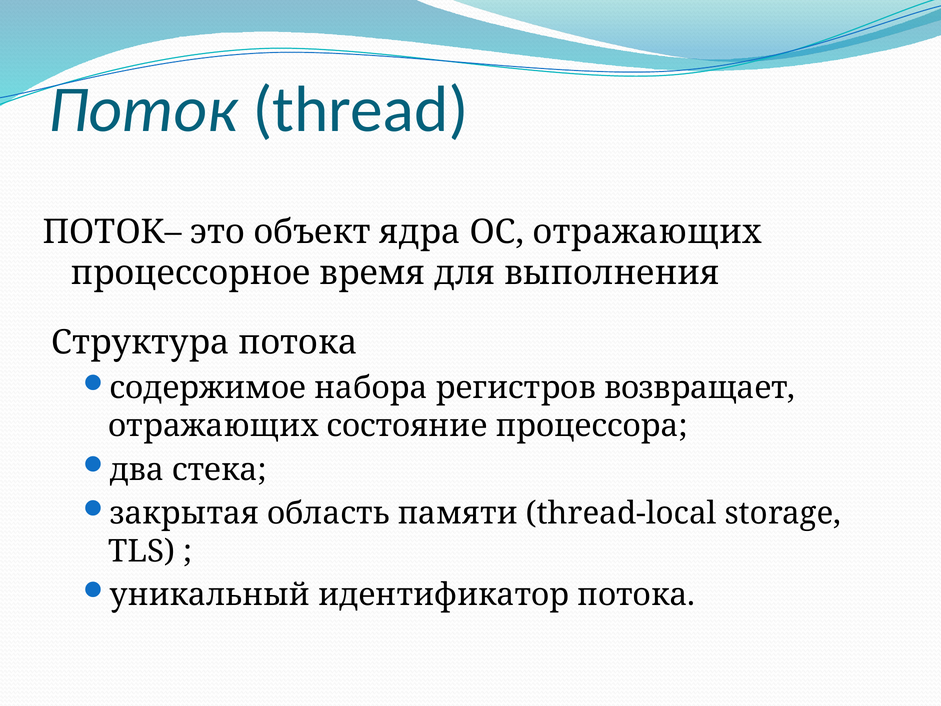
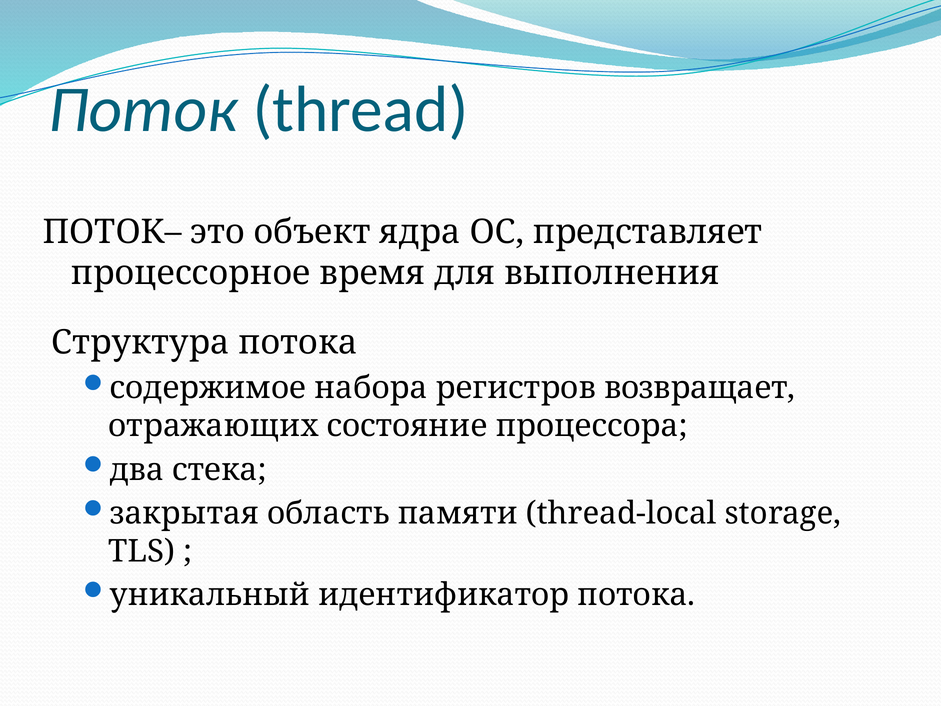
ОС отражающих: отражающих -> представляет (648, 232)
